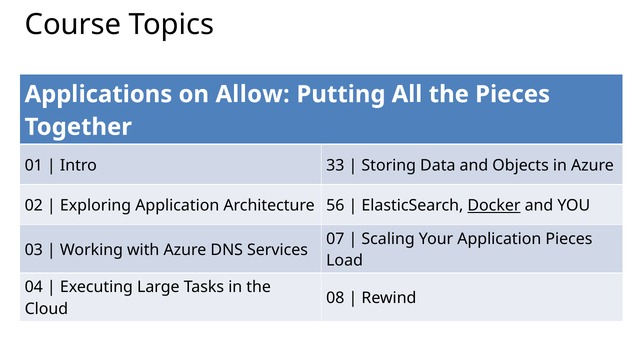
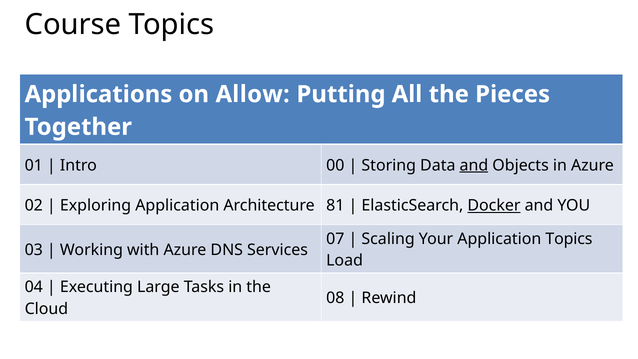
33: 33 -> 00 (335, 165)
and underline: none -> present (474, 165)
56: 56 -> 81 (335, 205)
Application Pieces: Pieces -> Topics (569, 239)
